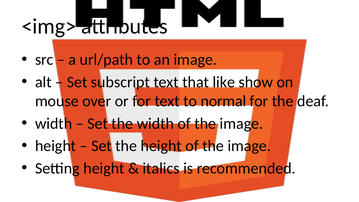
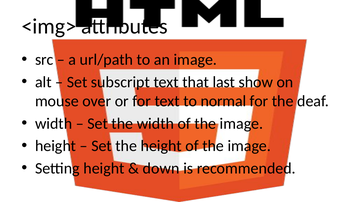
like: like -> last (224, 82)
italics: italics -> down (161, 168)
